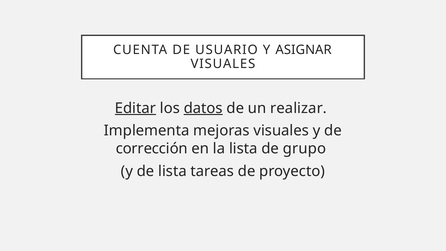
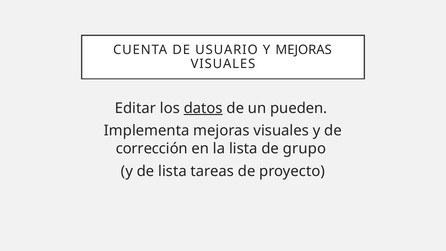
Y ASIGNAR: ASIGNAR -> MEJORAS (304, 50)
Editar underline: present -> none (135, 108)
realizar: realizar -> pueden (299, 108)
